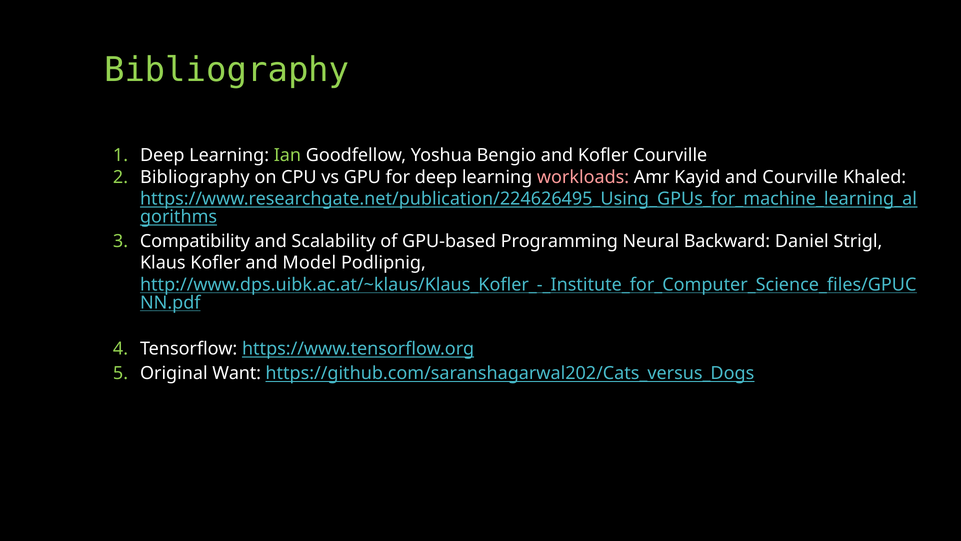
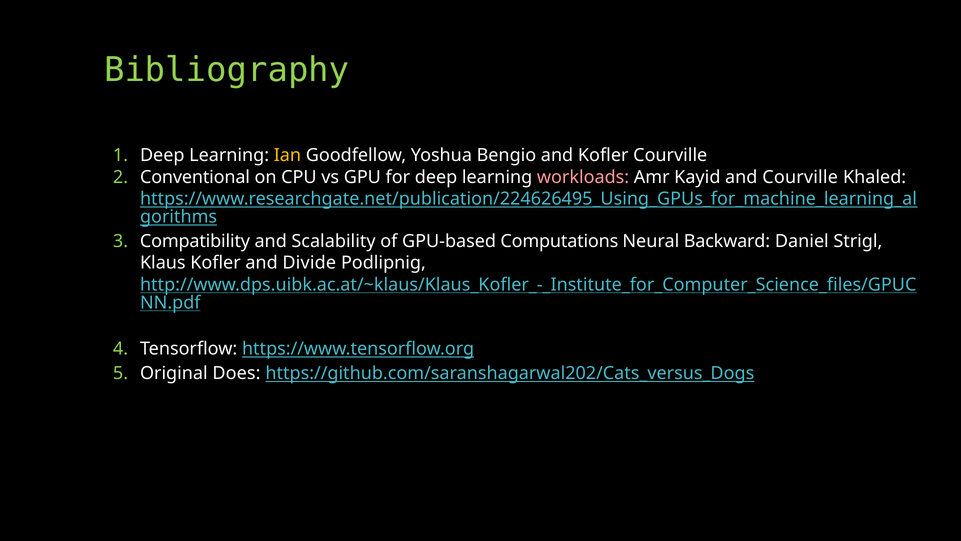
Ian colour: light green -> yellow (287, 155)
Bibliography: Bibliography -> Conventional (195, 177)
Programming: Programming -> Computations (559, 241)
Model: Model -> Divide (309, 263)
Want: Want -> Does (237, 373)
